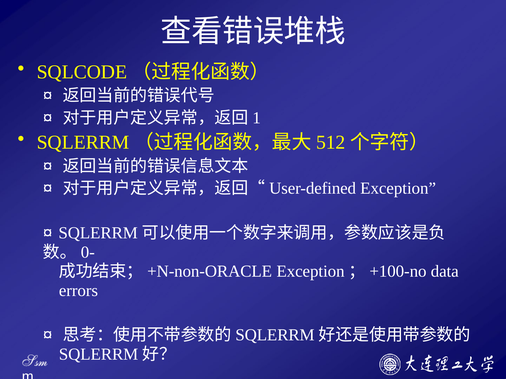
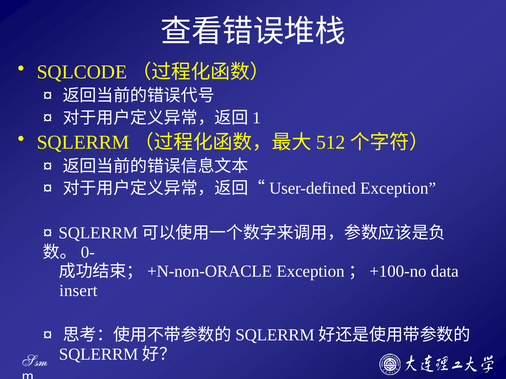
errors: errors -> insert (78, 291)
